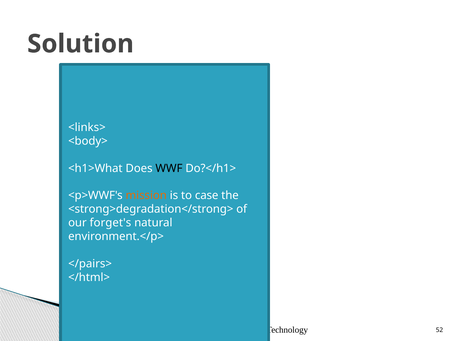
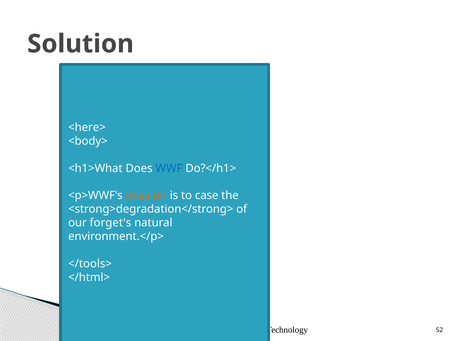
<links>: <links> -> <here> (87, 127)
WWF colour: black -> blue (169, 168)
</pairs>: </pairs> -> </tools> (90, 263)
